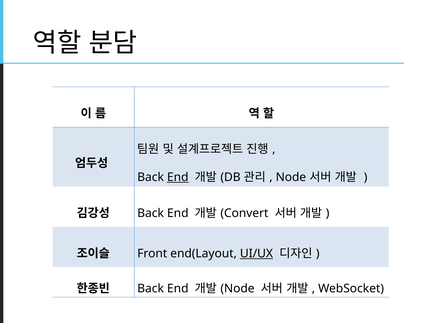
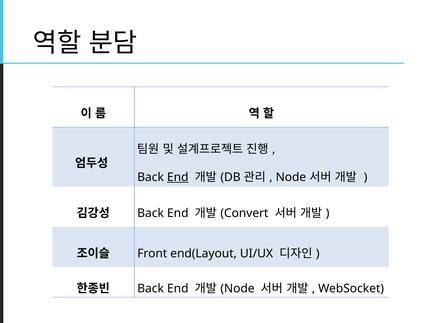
UI/UX underline: present -> none (256, 254)
